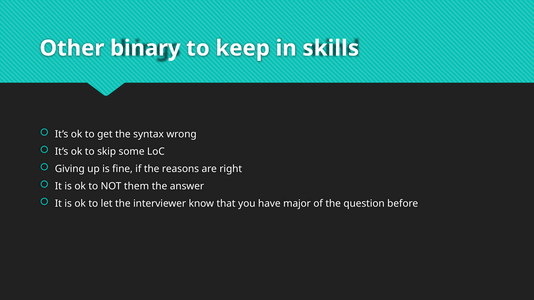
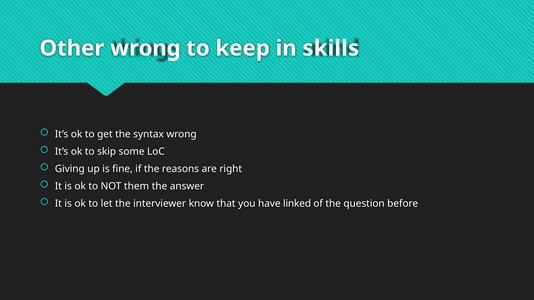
Other binary: binary -> wrong (145, 48)
major: major -> linked (297, 204)
